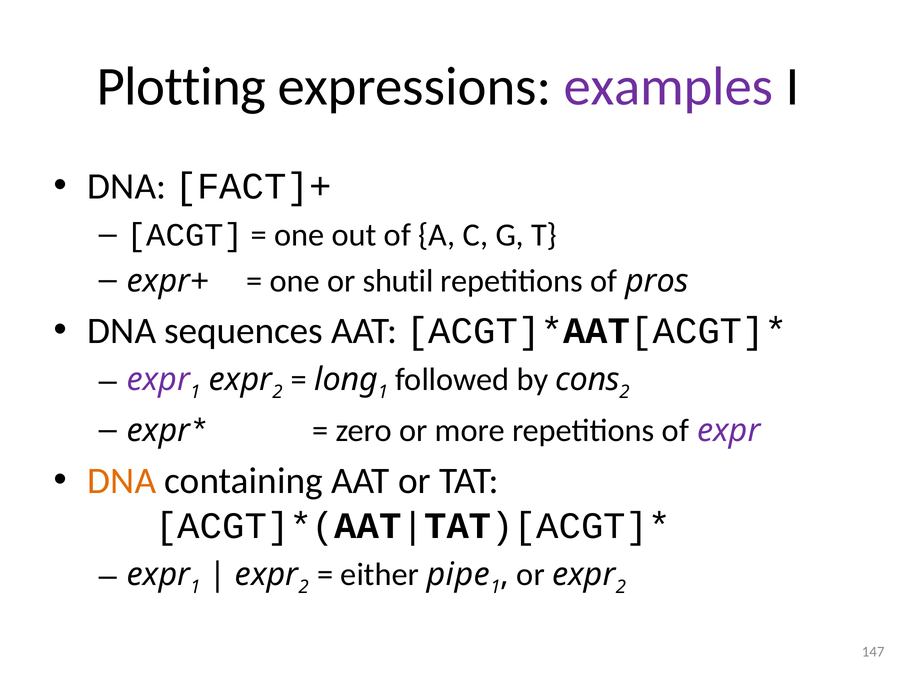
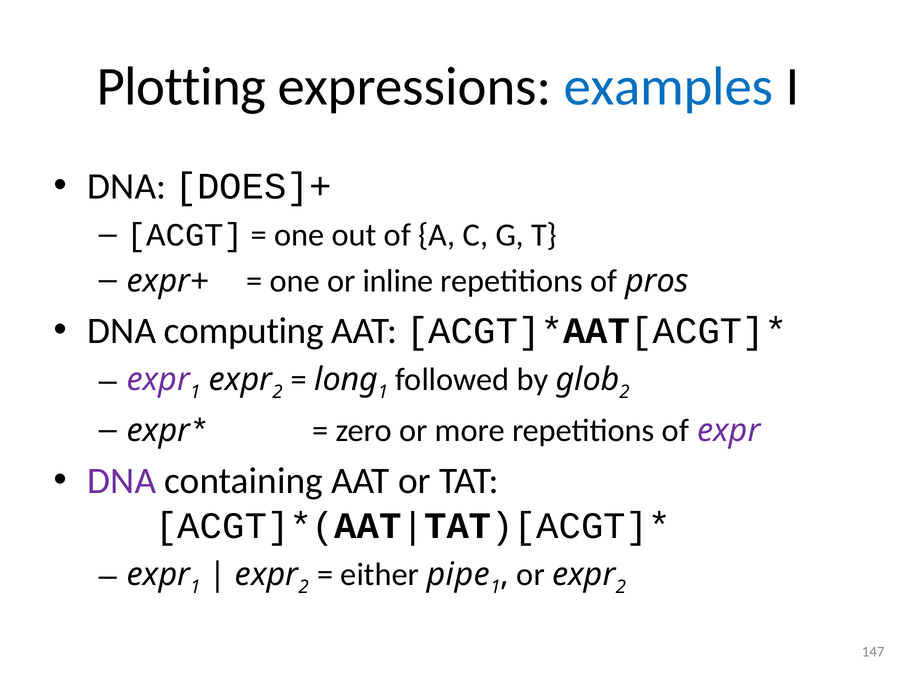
examples colour: purple -> blue (669, 87)
FACT]+: FACT]+ -> DOES]+ (253, 186)
shutil: shutil -> inline (398, 281)
sequences: sequences -> computing (244, 331)
cons: cons -> glob (588, 380)
DNA colour: orange -> purple (122, 481)
